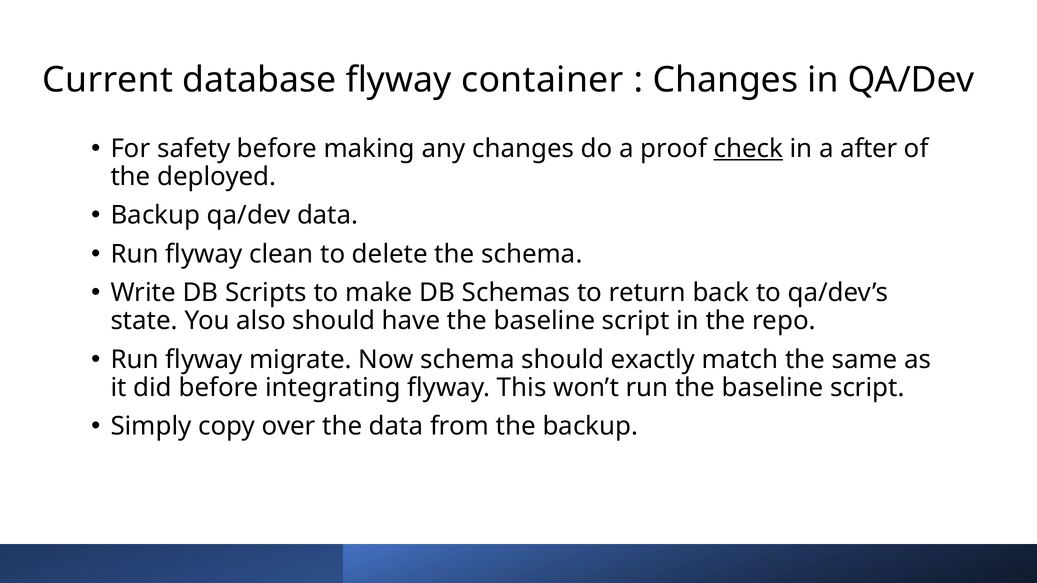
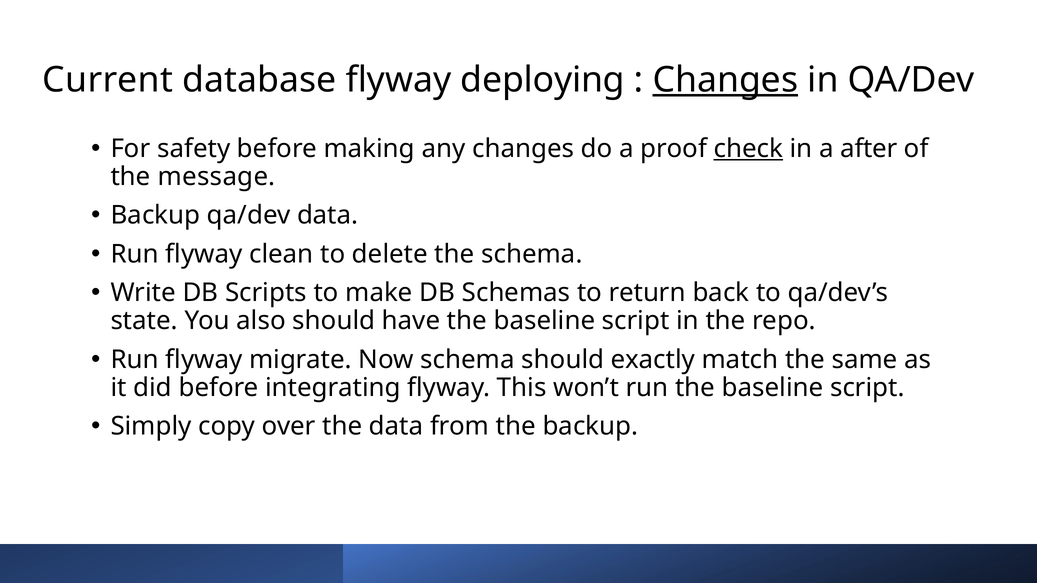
container: container -> deploying (543, 80)
Changes underline: none -> present (725, 80)
deployed: deployed -> message (217, 177)
